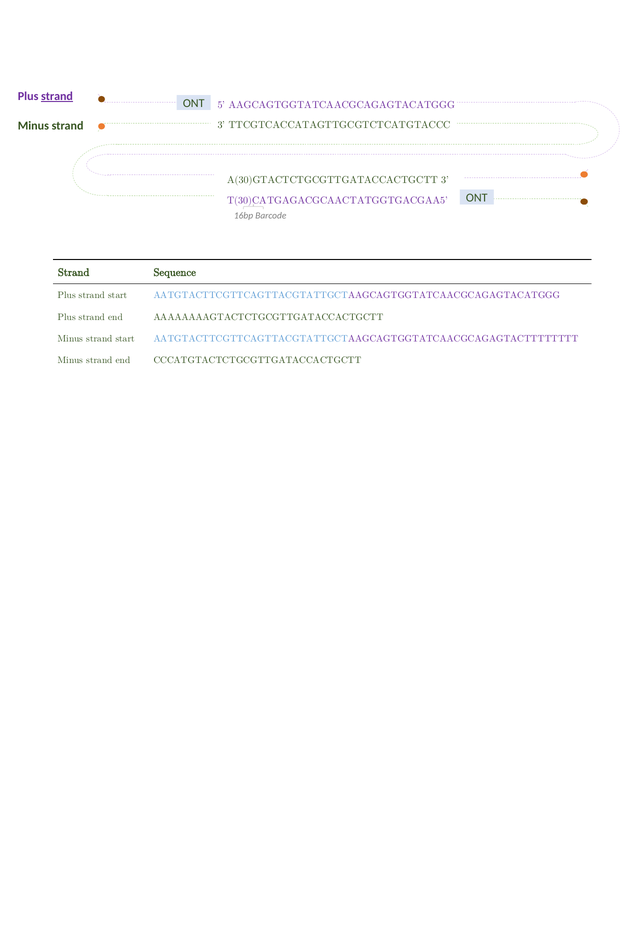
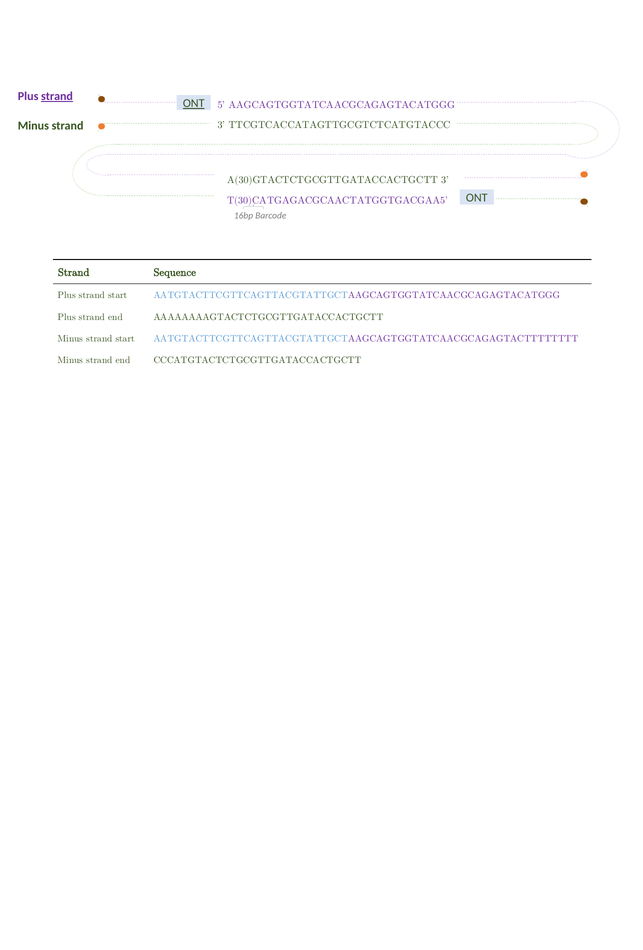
ONT underline: none -> present (194, 103)
